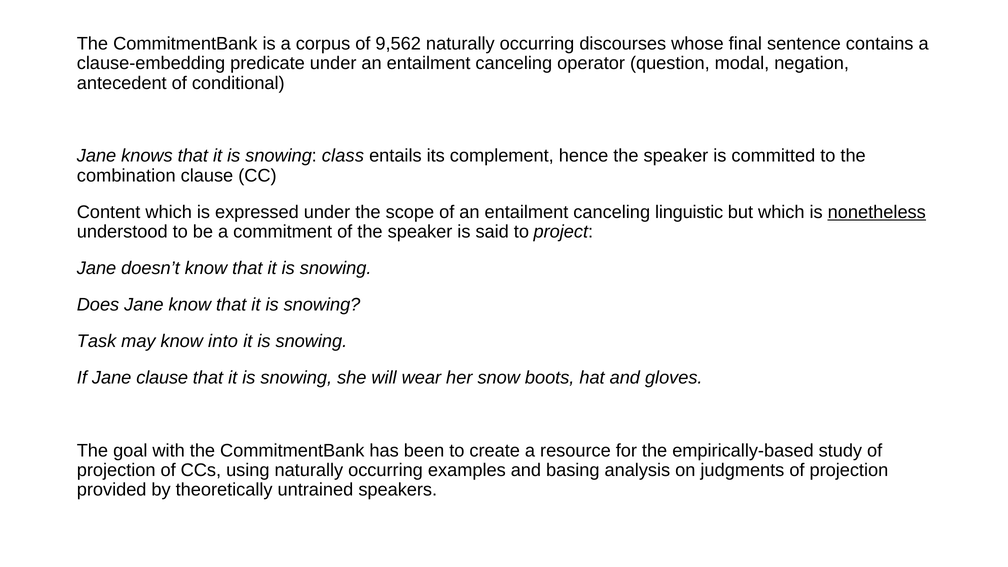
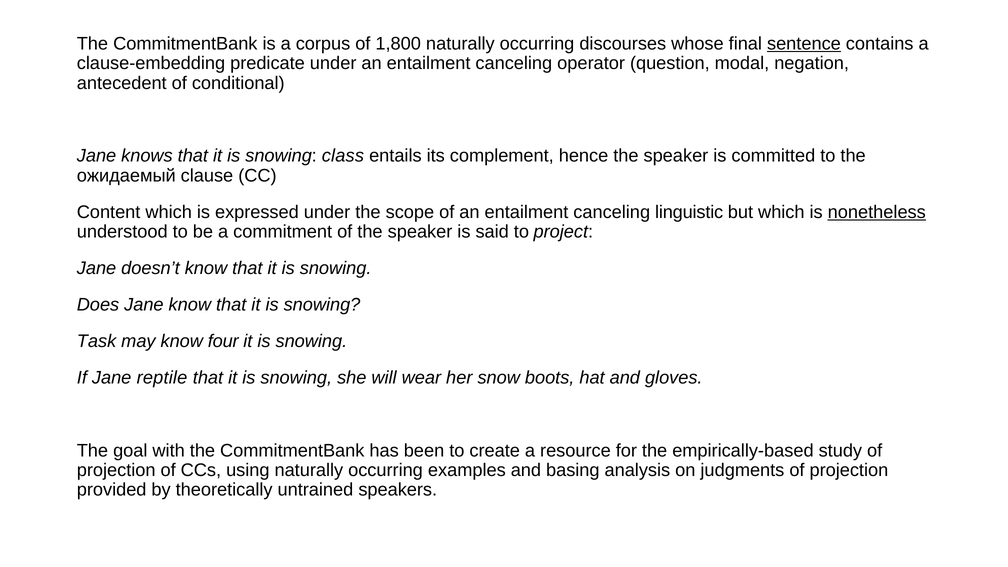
9,562: 9,562 -> 1,800 (398, 44)
sentence underline: none -> present (804, 44)
combination: combination -> ожидаемый (126, 176)
into: into -> four (223, 341)
Jane clause: clause -> reptile (162, 378)
